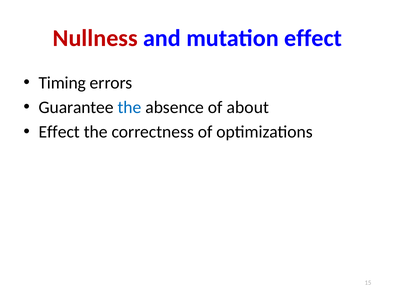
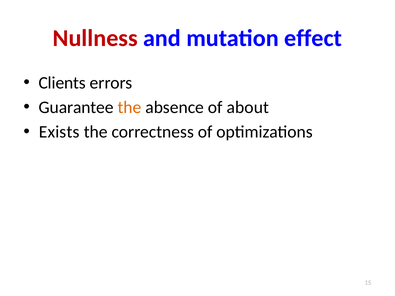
Timing: Timing -> Clients (62, 83)
the colour: blue -> orange (130, 107)
Effect: Effect -> Exists (59, 132)
